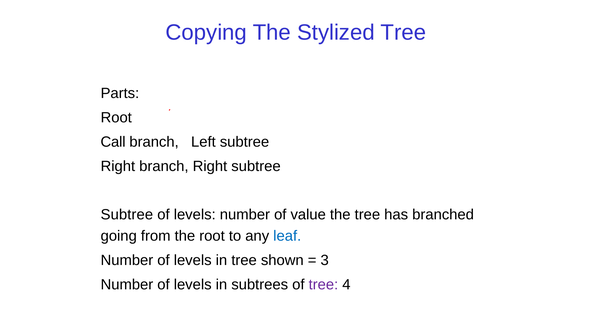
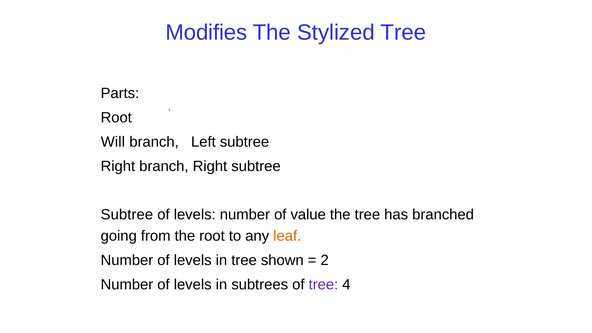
Copying: Copying -> Modifies (206, 33)
Call: Call -> Will (113, 142)
leaf colour: blue -> orange (287, 236)
3: 3 -> 2 (325, 260)
